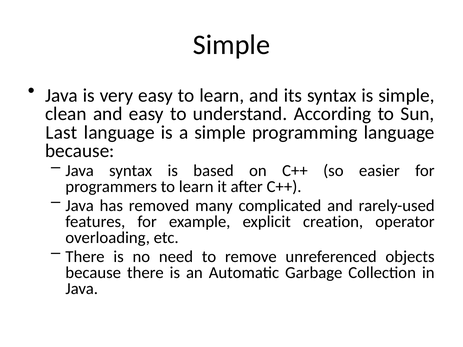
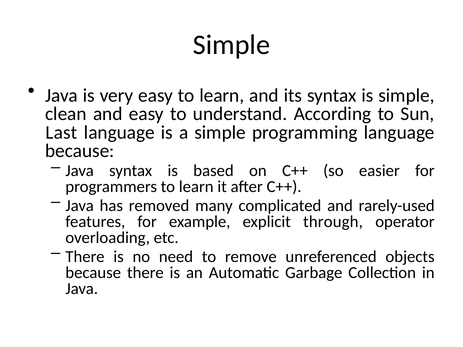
creation: creation -> through (333, 222)
